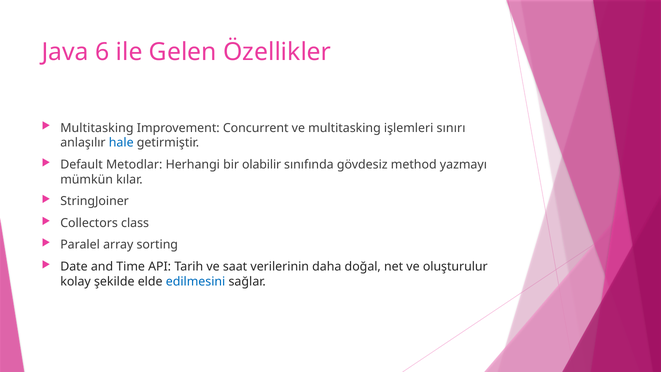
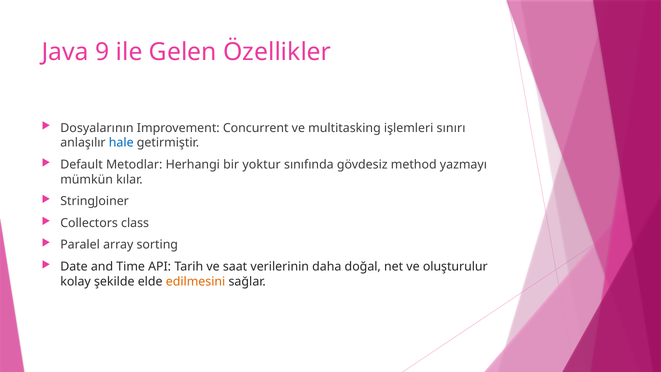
6: 6 -> 9 (102, 52)
Multitasking: Multitasking -> Dosyalarının (97, 128)
olabilir: olabilir -> yoktur (262, 165)
edilmesini colour: blue -> orange (196, 281)
